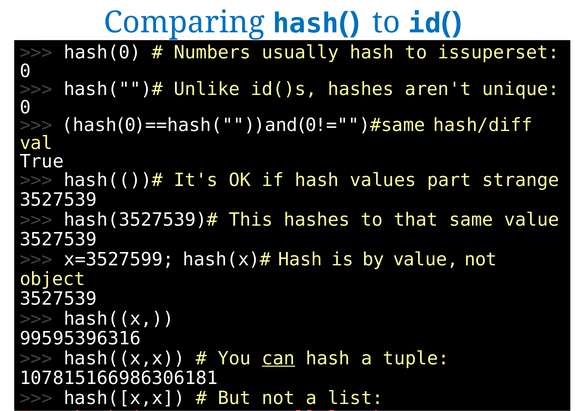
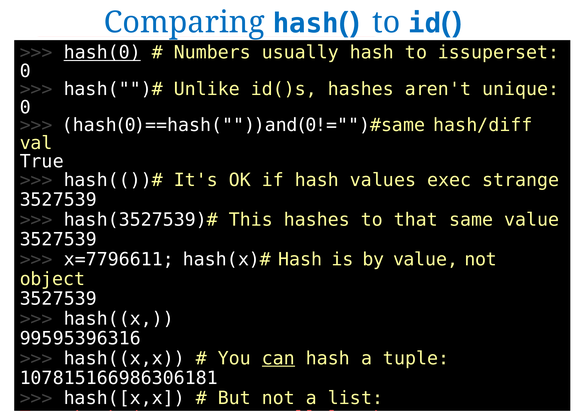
hash(0 underline: none -> present (102, 53)
part: part -> exec (449, 180)
x=3527599: x=3527599 -> x=7796611 (119, 260)
